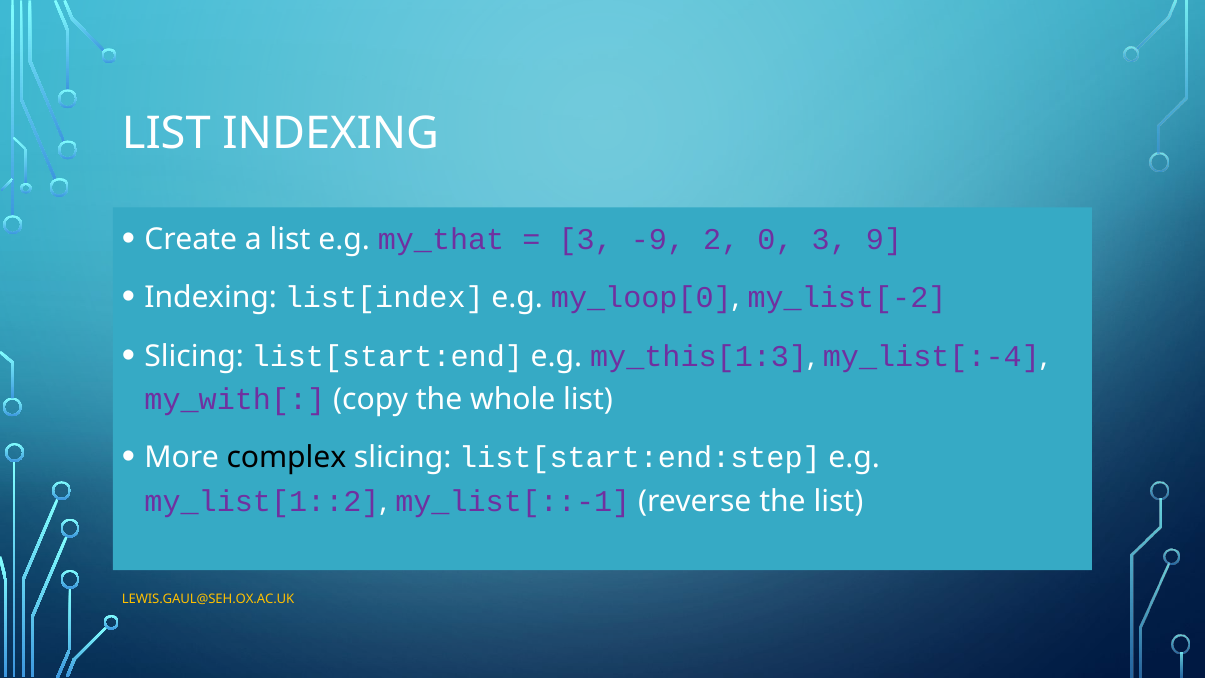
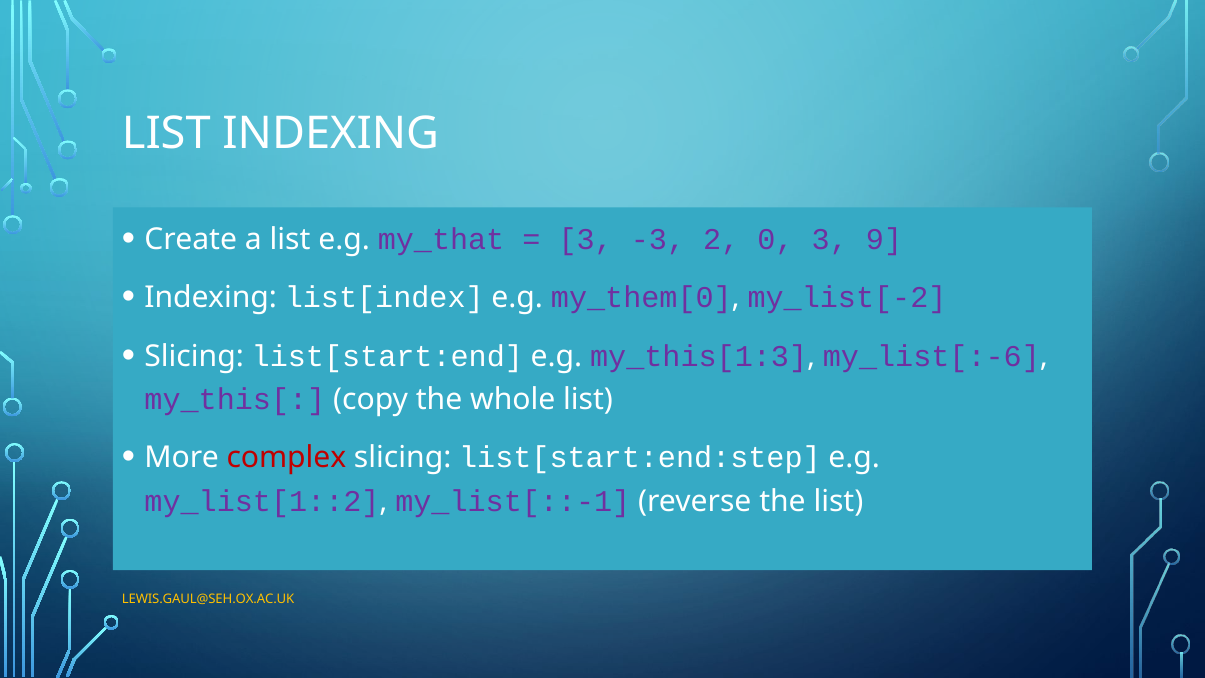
-9: -9 -> -3 (658, 239)
my_loop[0: my_loop[0 -> my_them[0 (641, 298)
my_list[:-4: my_list[:-4 -> my_list[:-6 (931, 356)
my_with[: my_with[ -> my_this[ (235, 399)
complex colour: black -> red (286, 458)
